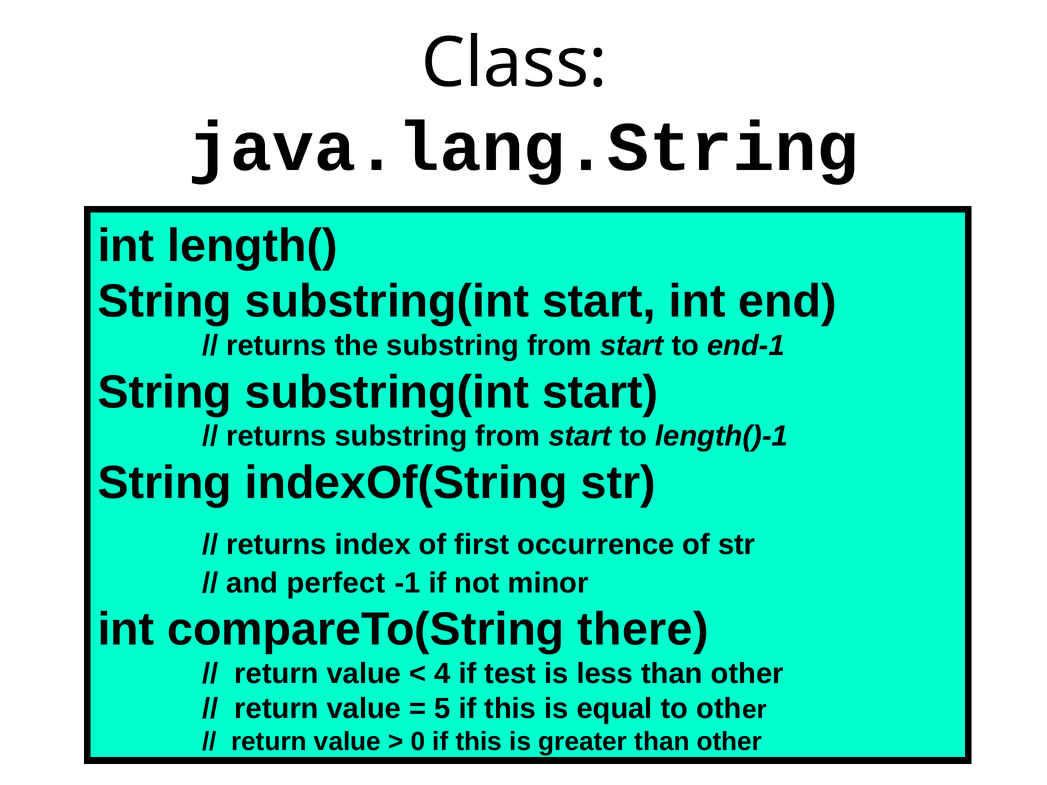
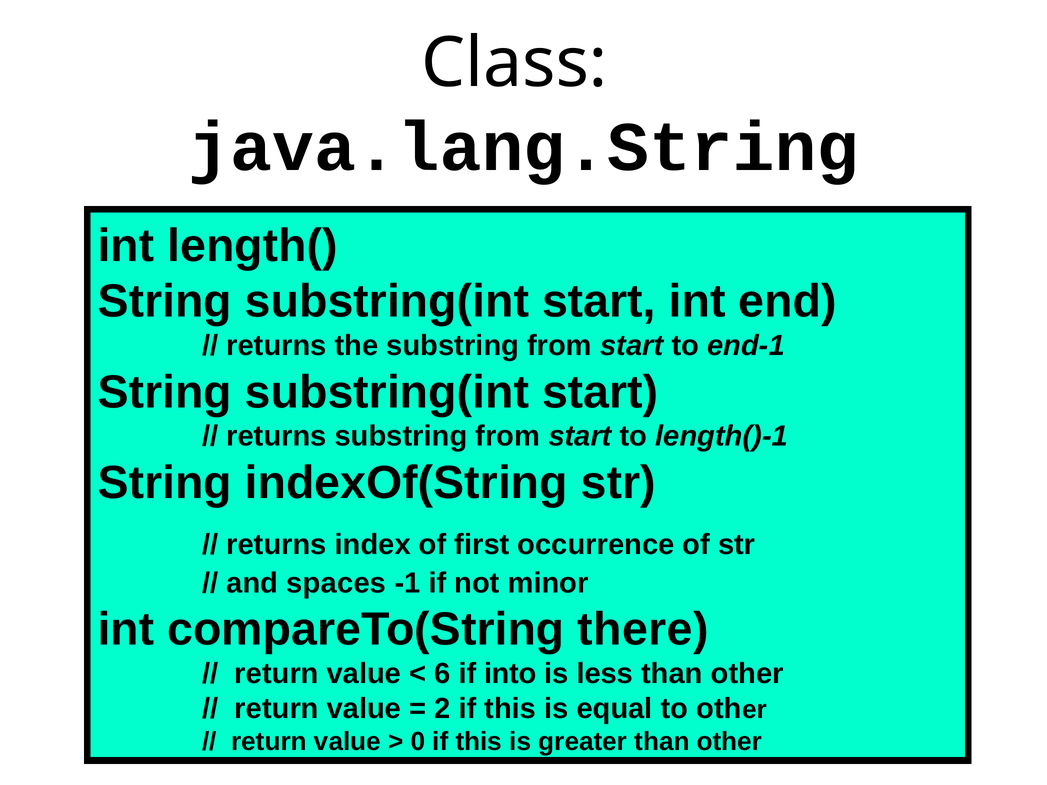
perfect: perfect -> spaces (336, 583)
4: 4 -> 6 (442, 674)
test: test -> into (510, 674)
5: 5 -> 2 (442, 709)
